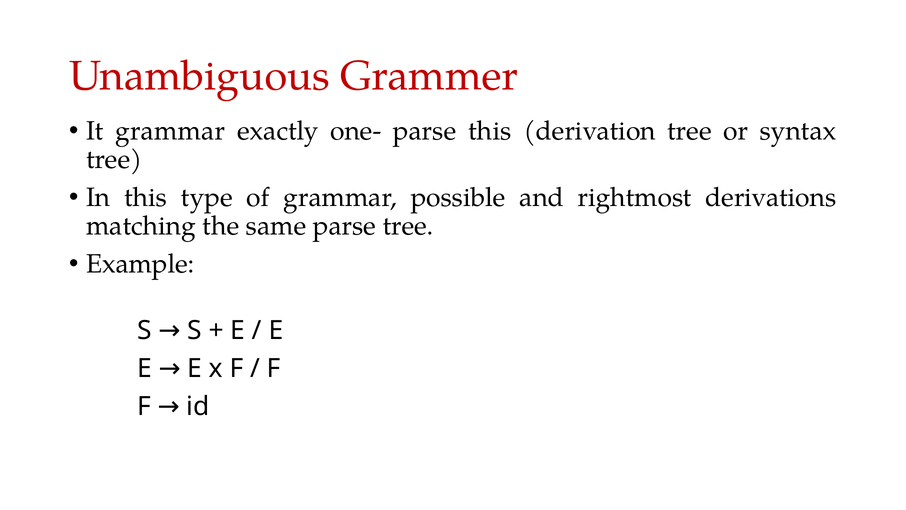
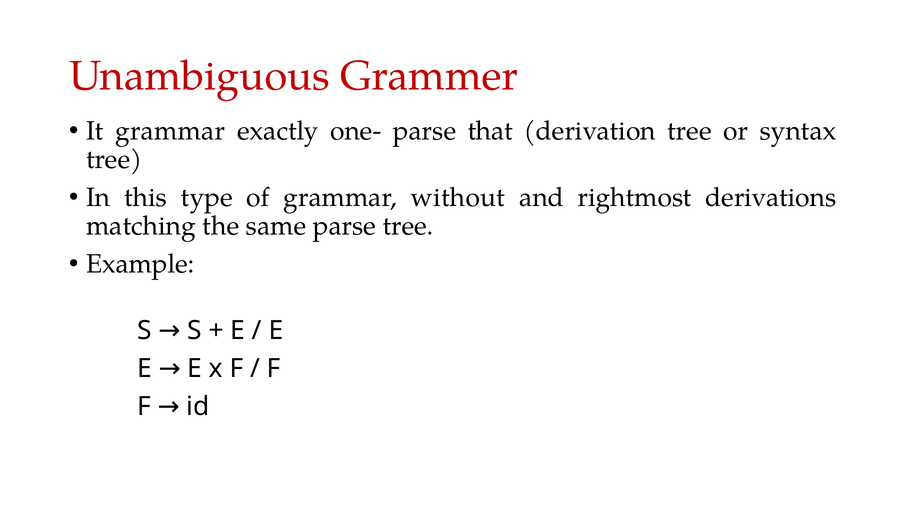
parse this: this -> that (490, 131)
possible: possible -> without (458, 197)
